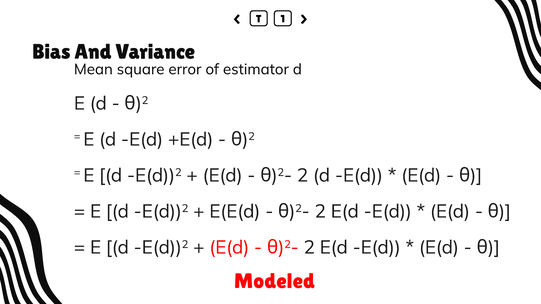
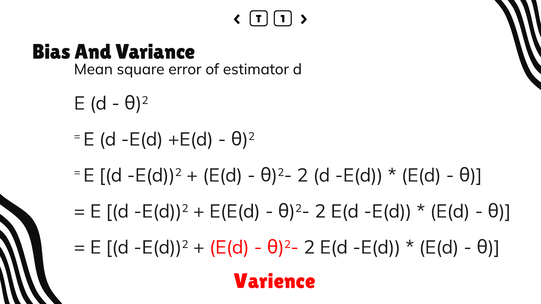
Modeled: Modeled -> Varience (275, 282)
